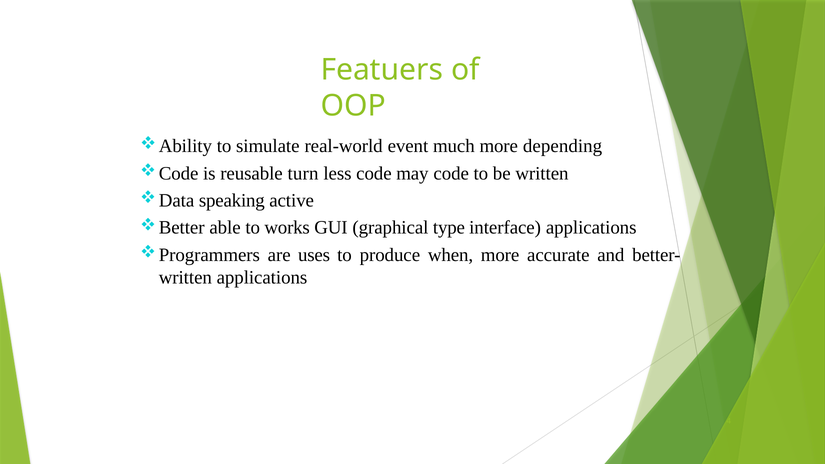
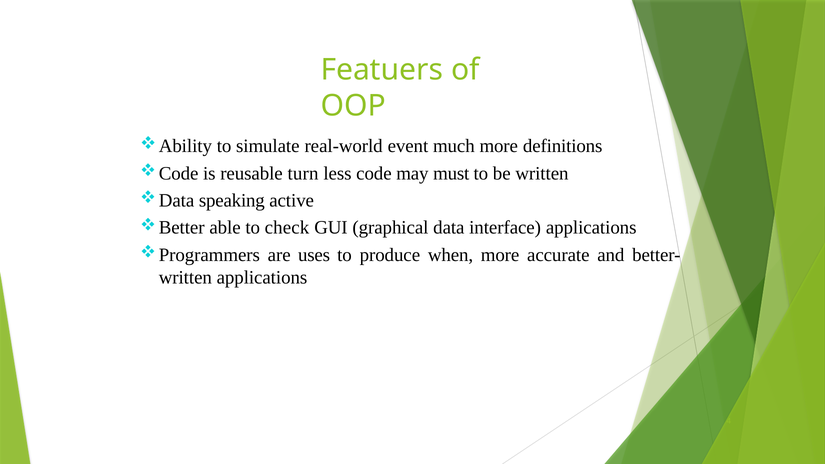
depending: depending -> definitions (563, 146)
may code: code -> must (451, 173)
works: works -> check (287, 228)
type: type -> data (449, 228)
